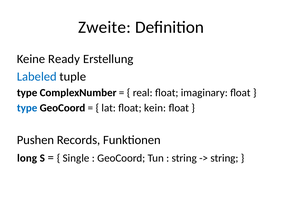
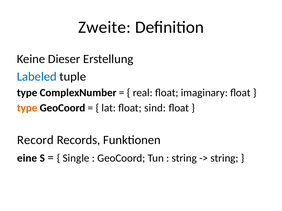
Ready: Ready -> Dieser (64, 59)
type colour: blue -> orange (27, 108)
kein: kein -> sind (155, 108)
Pushen: Pushen -> Record (35, 140)
long: long -> eine (27, 158)
